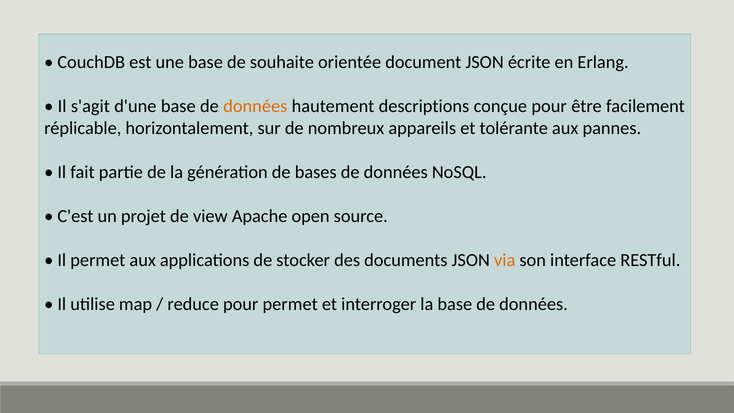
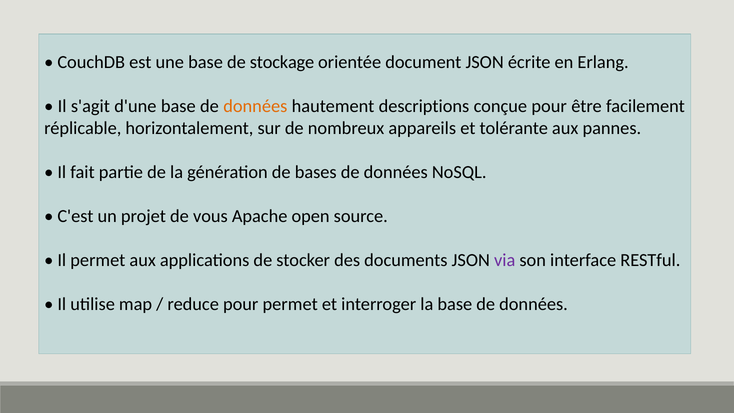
souhaite: souhaite -> stockage (282, 62)
view: view -> vous (210, 216)
via colour: orange -> purple (505, 260)
